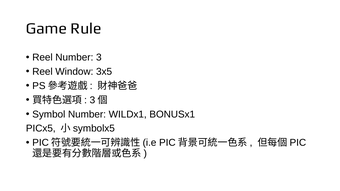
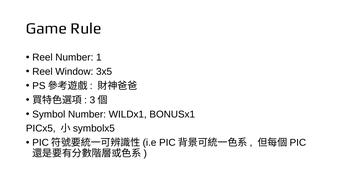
Number 3: 3 -> 1 (99, 57)
